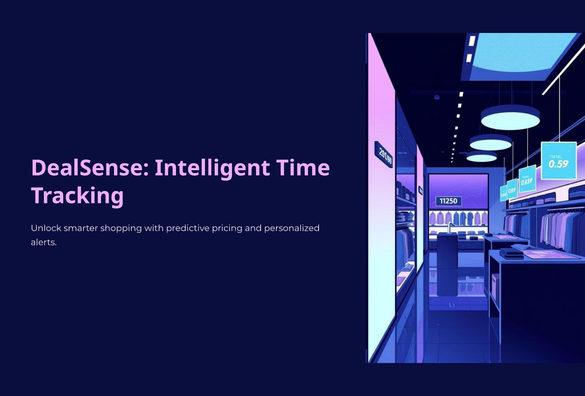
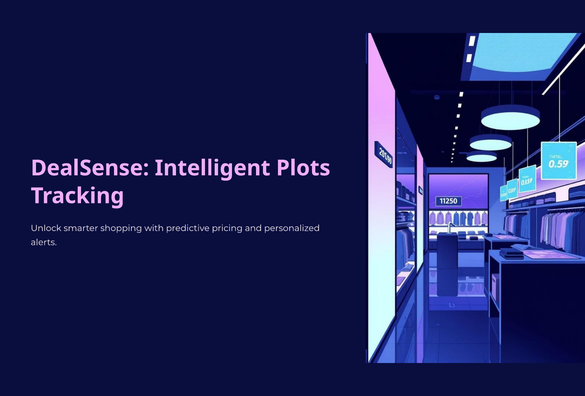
Time: Time -> Plots (303, 168)
